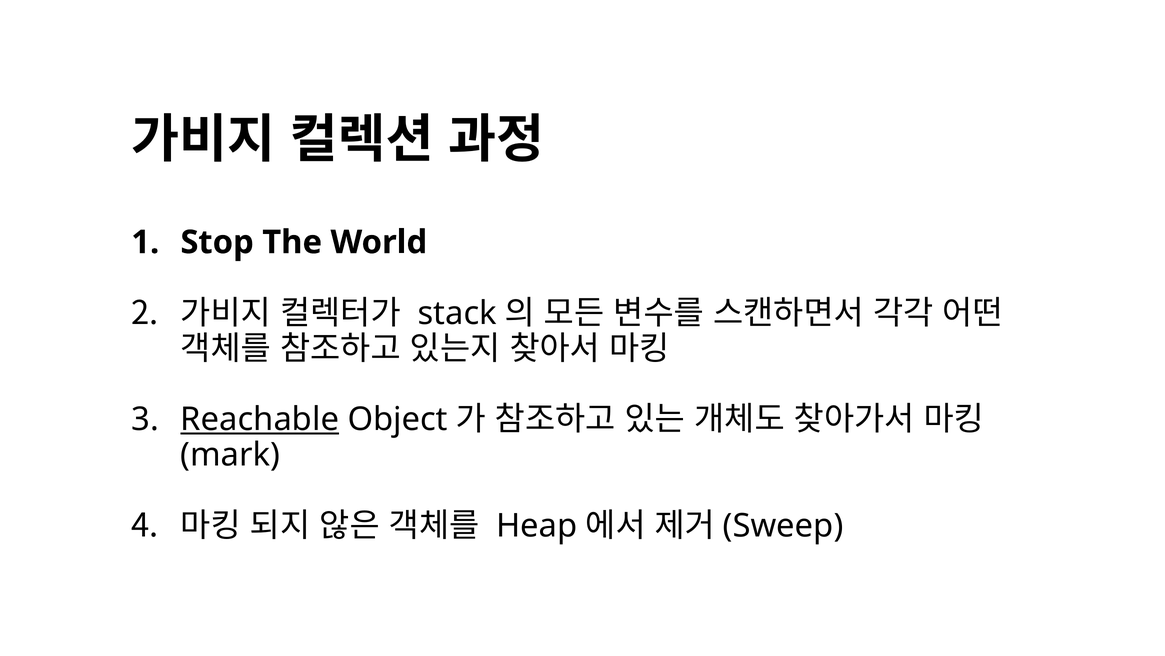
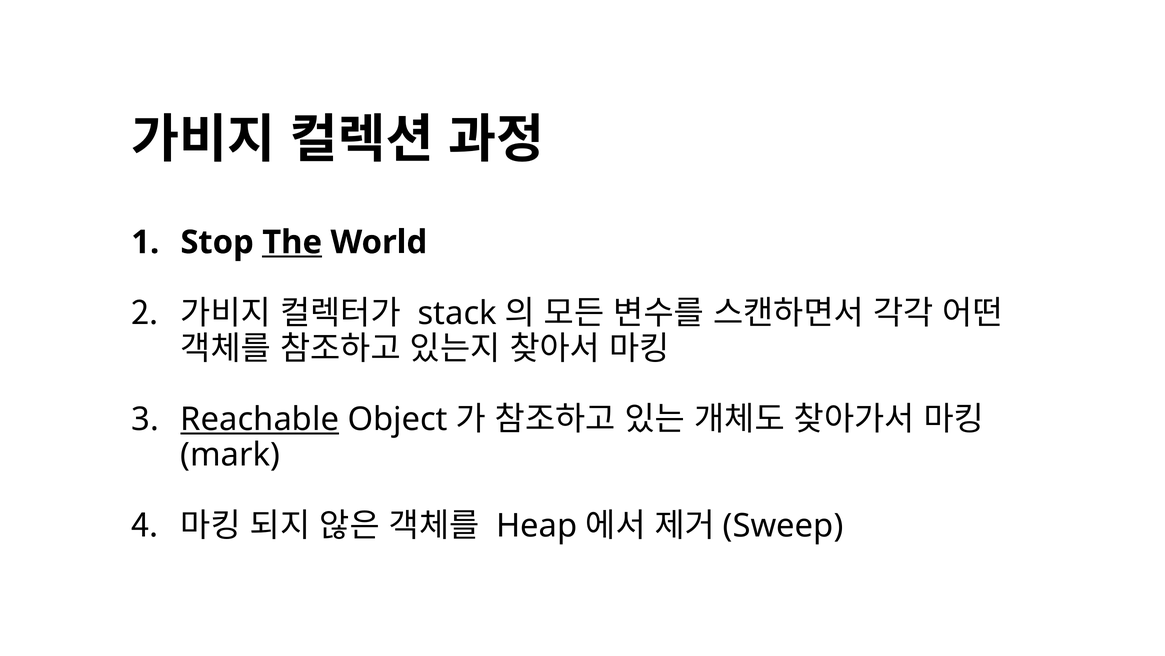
The underline: none -> present (292, 242)
